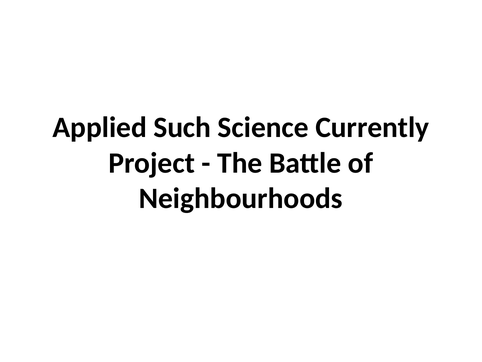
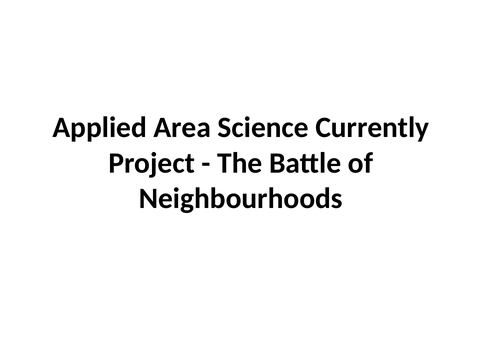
Such: Such -> Area (182, 127)
